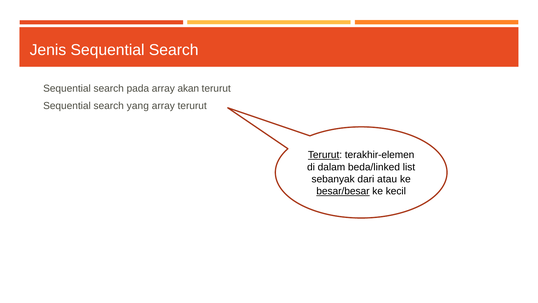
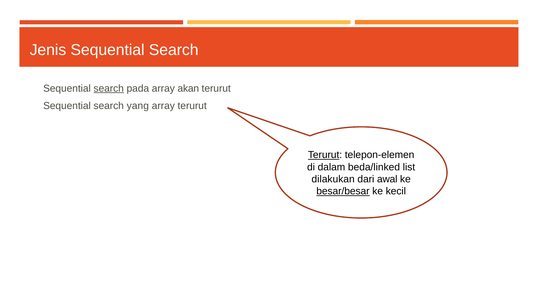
search underline: none -> present (109, 88)
terakhir-elemen: terakhir-elemen -> telepon-elemen (380, 155)
sebanyak: sebanyak -> dilakukan (333, 179)
atau: atau -> awal (387, 179)
